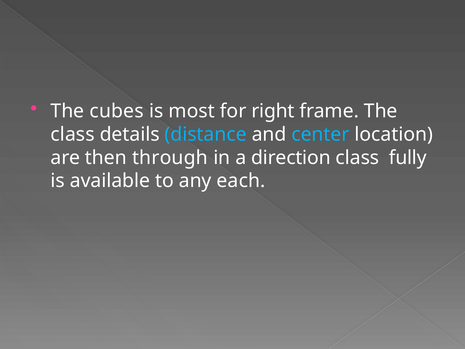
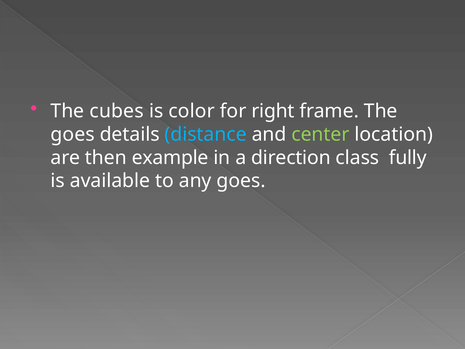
most: most -> color (192, 111)
class: class -> goes (73, 134)
center colour: light blue -> light green (320, 134)
through: through -> example (170, 158)
any each: each -> goes (241, 181)
